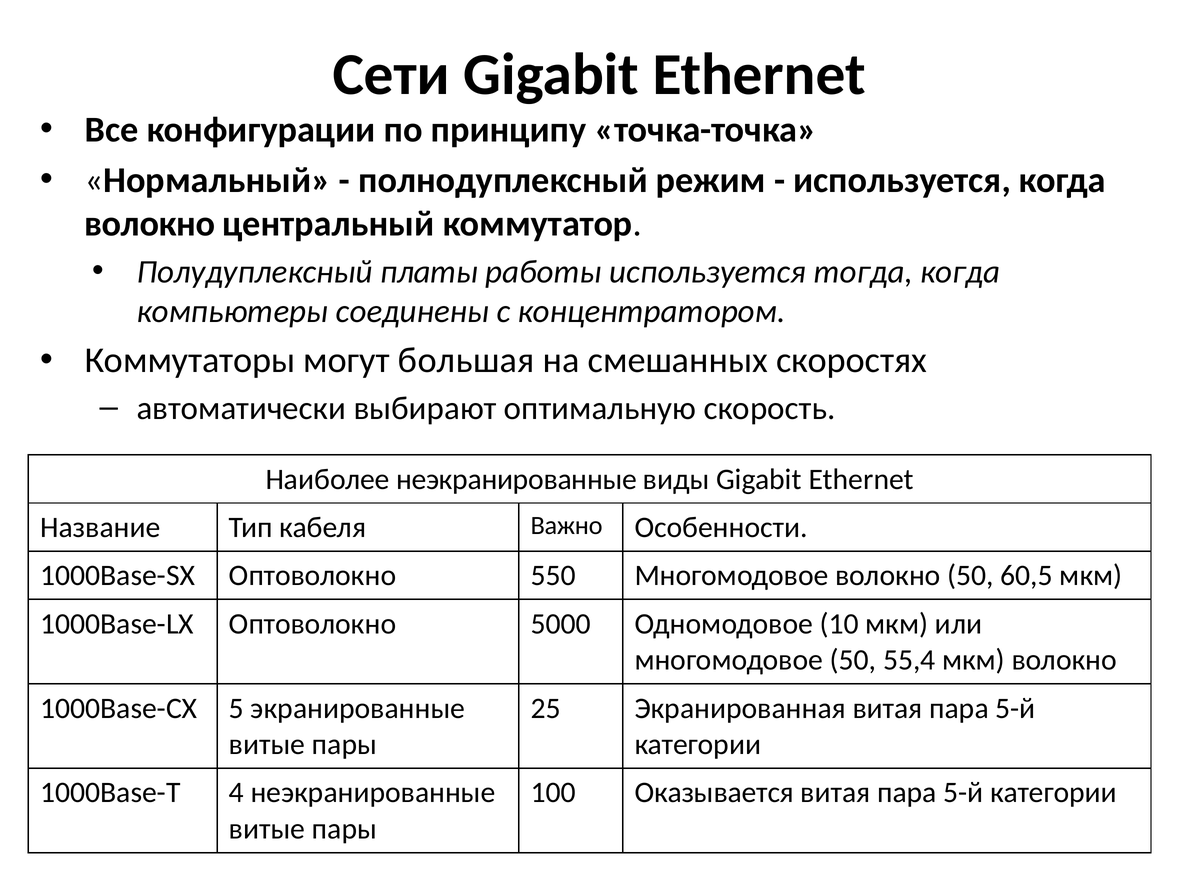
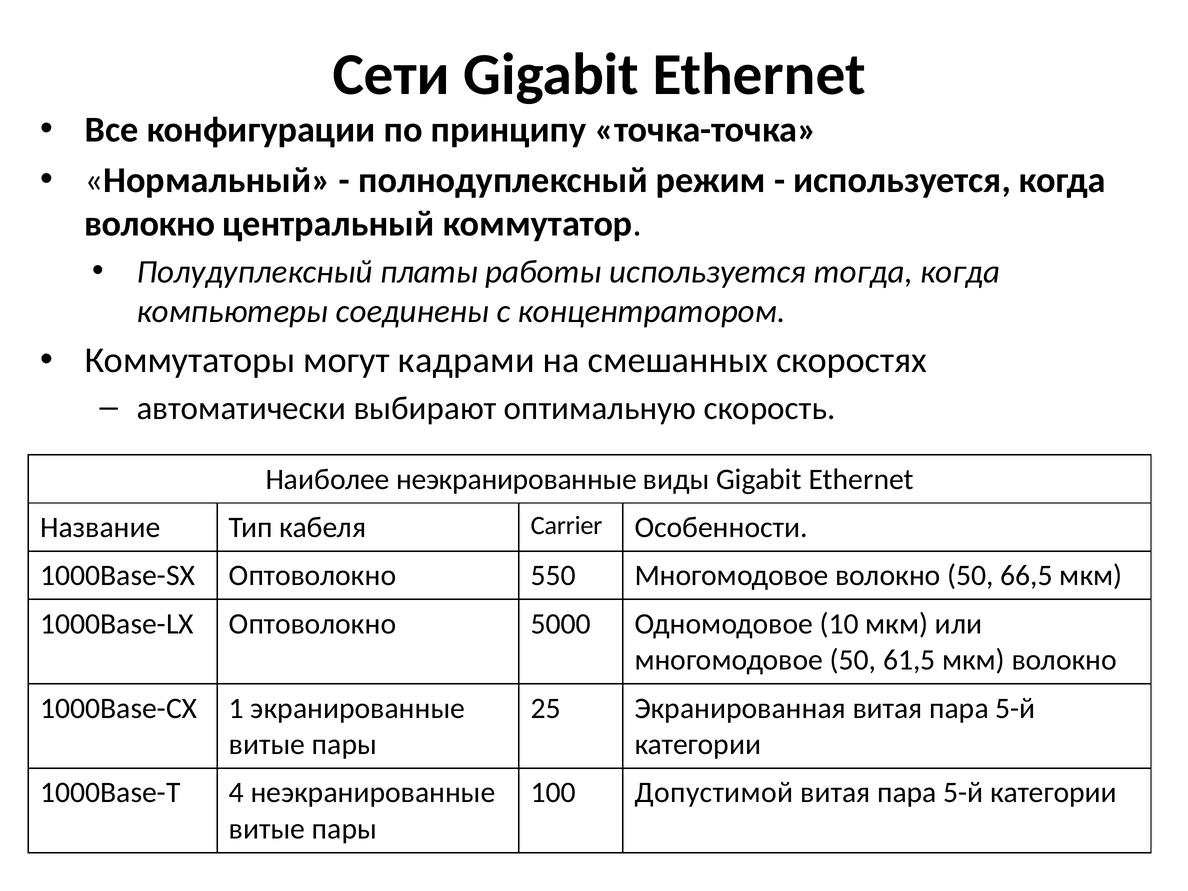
большая: большая -> кадрами (466, 360)
Важно: Важно -> Carrier (567, 525)
60,5: 60,5 -> 66,5 (1027, 576)
55,4: 55,4 -> 61,5 (909, 660)
5: 5 -> 1 (236, 708)
Оказывается: Оказывается -> Допустимой (714, 793)
